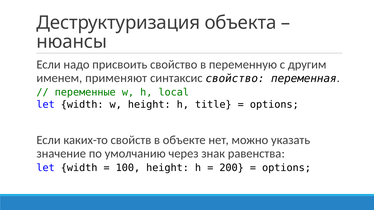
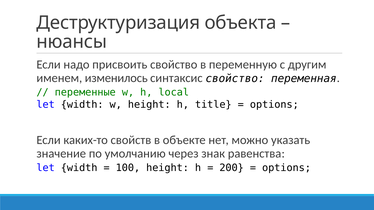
применяют: применяют -> изменилось (116, 78)
